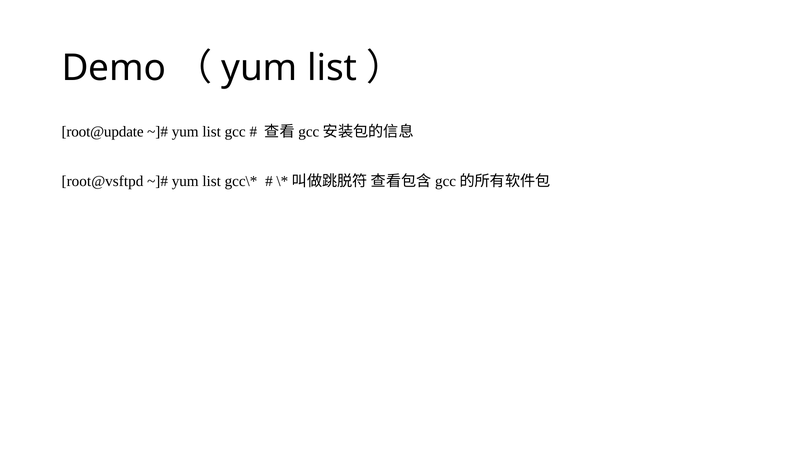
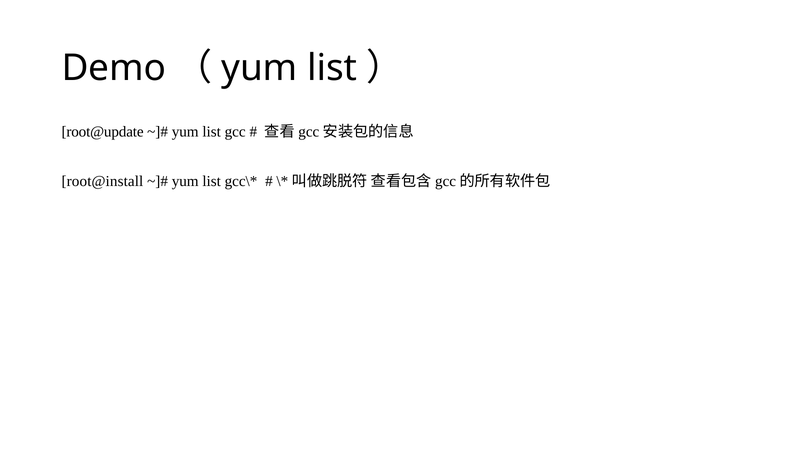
root@vsftpd: root@vsftpd -> root@install (102, 181)
